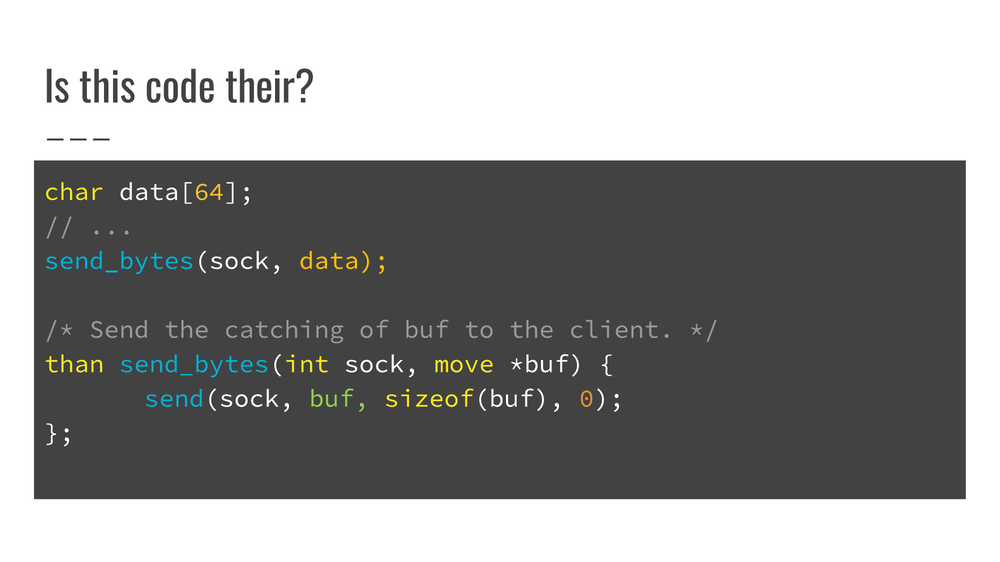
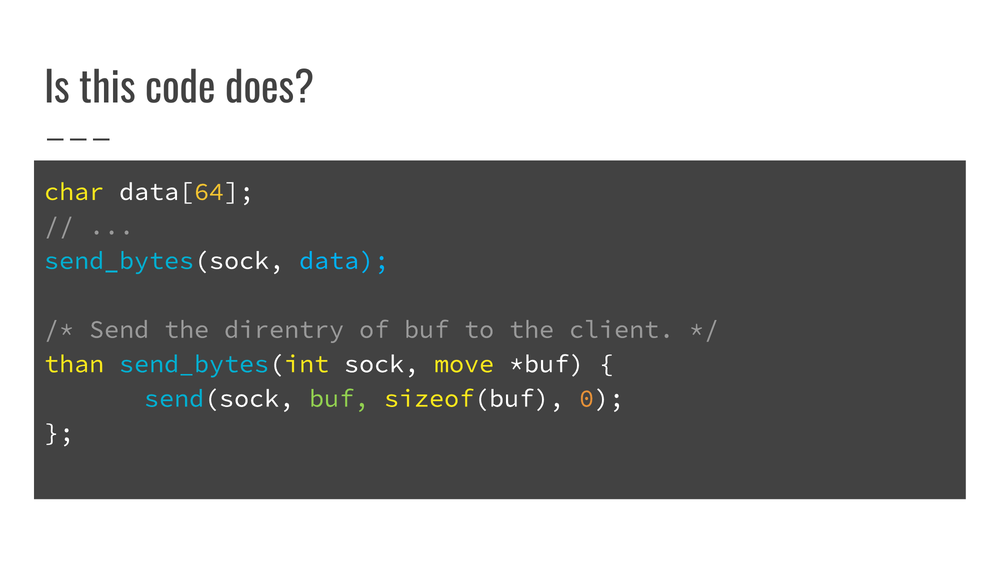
their: their -> does (270, 89)
data colour: yellow -> light blue (344, 261)
catching: catching -> direntry (284, 330)
